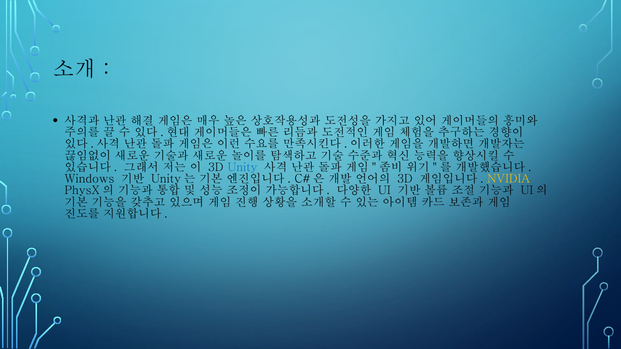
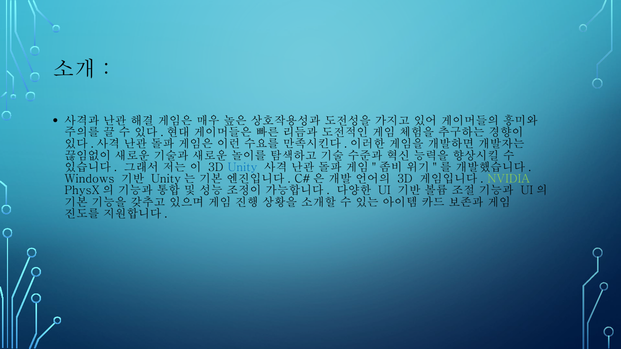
NVIDIA colour: yellow -> light green (509, 179)
